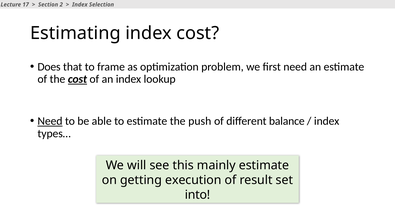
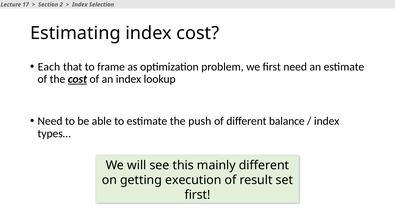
Does: Does -> Each (49, 67)
Need underline: present -> none (50, 121)
mainly estimate: estimate -> different (264, 165)
into: into -> first (198, 195)
